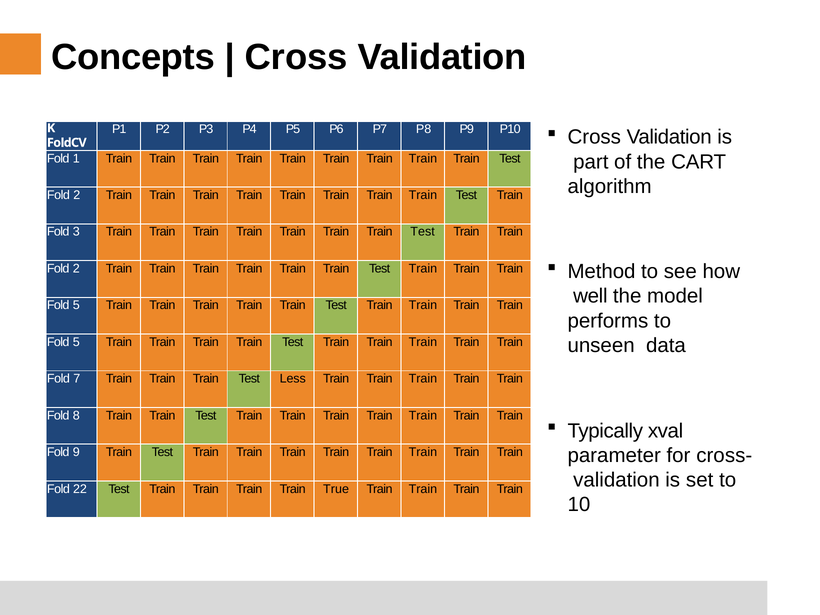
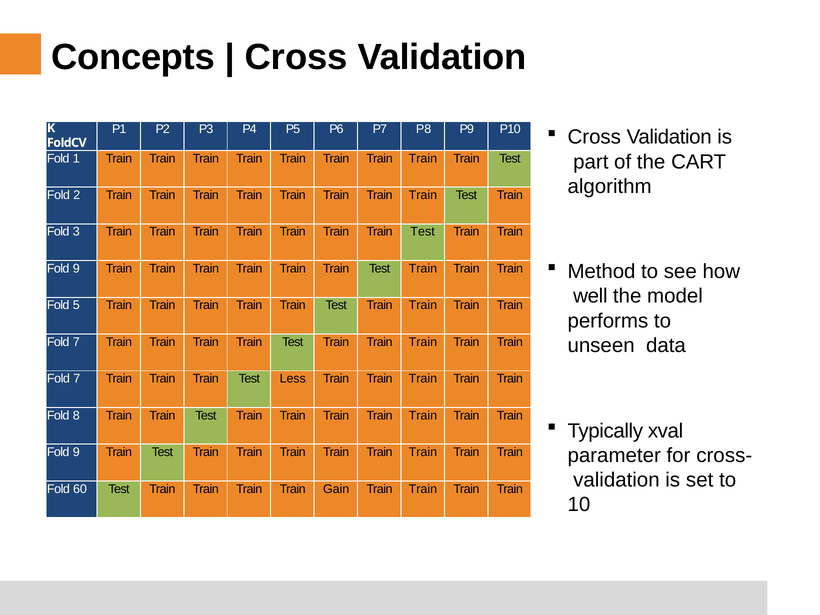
2: 2 -> 9 (76, 269)
5: 5 -> 7 (76, 342)
22: 22 -> 60 (80, 489)
True: True -> Gain (336, 489)
